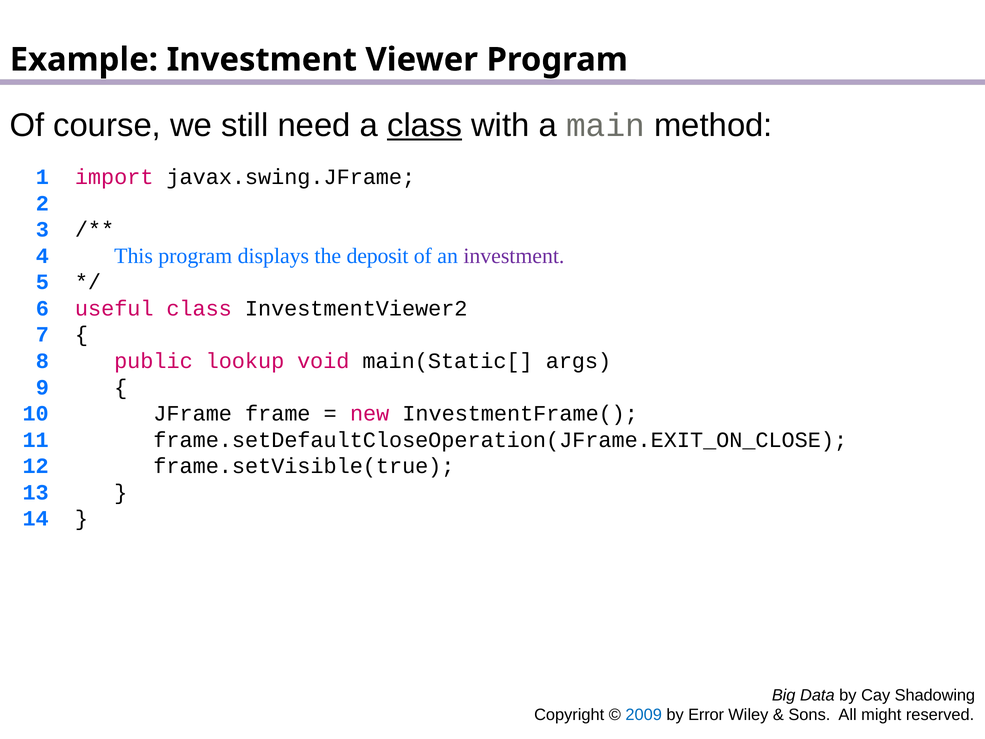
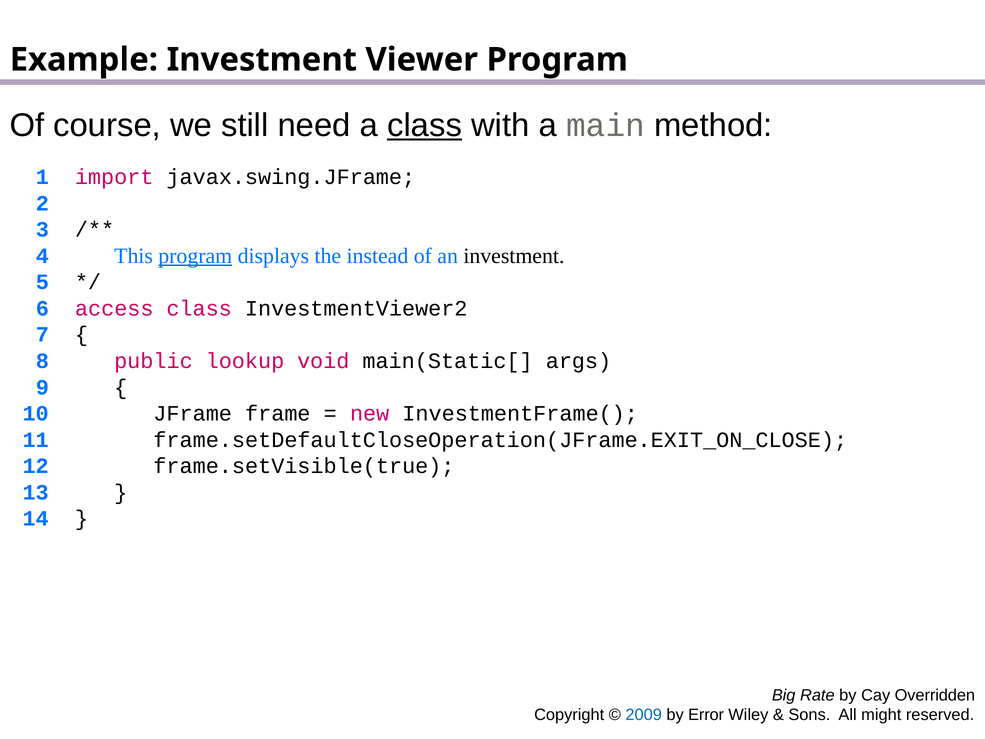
program underline: none -> present (195, 256)
deposit: deposit -> instead (377, 256)
investment colour: purple -> black (514, 256)
useful: useful -> access (114, 308)
Data: Data -> Rate (817, 695)
Shadowing: Shadowing -> Overridden (935, 695)
